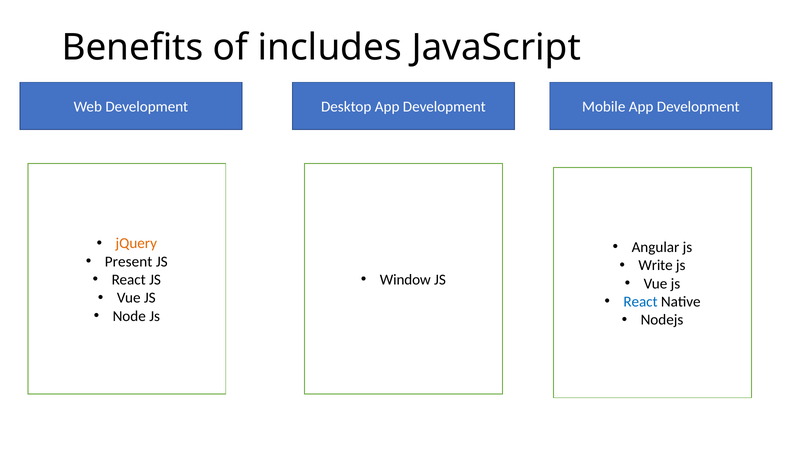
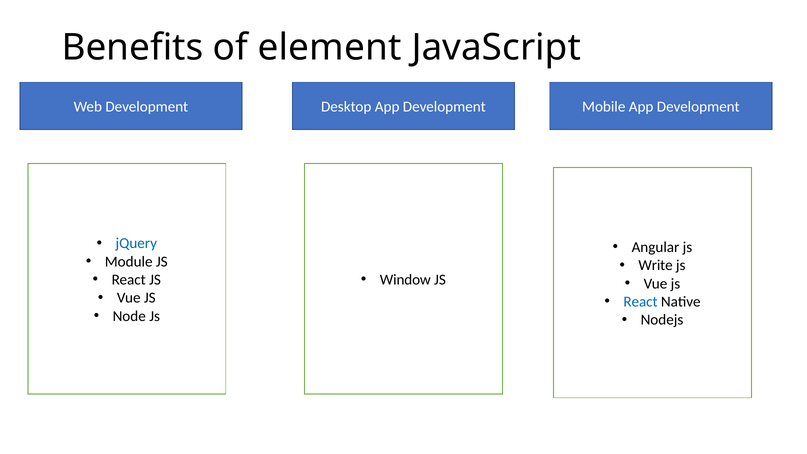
includes: includes -> element (330, 48)
jQuery colour: orange -> blue (136, 243)
Present: Present -> Module (129, 262)
